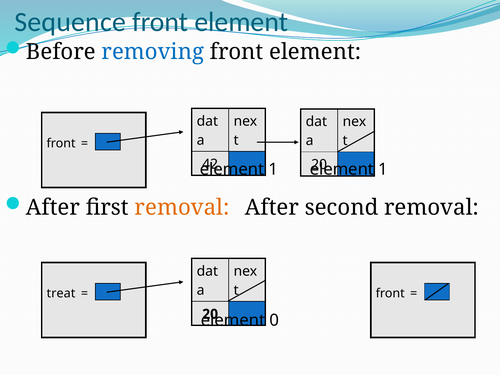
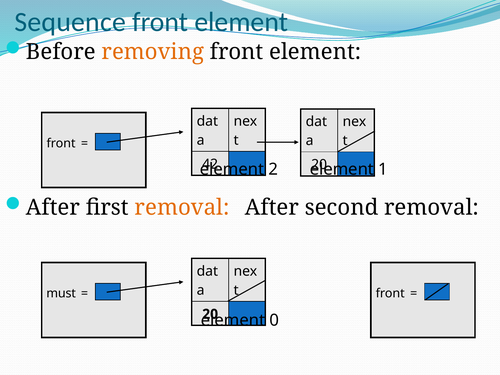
removing colour: blue -> orange (153, 52)
1: 1 -> 2 (273, 169)
treat: treat -> must (61, 293)
